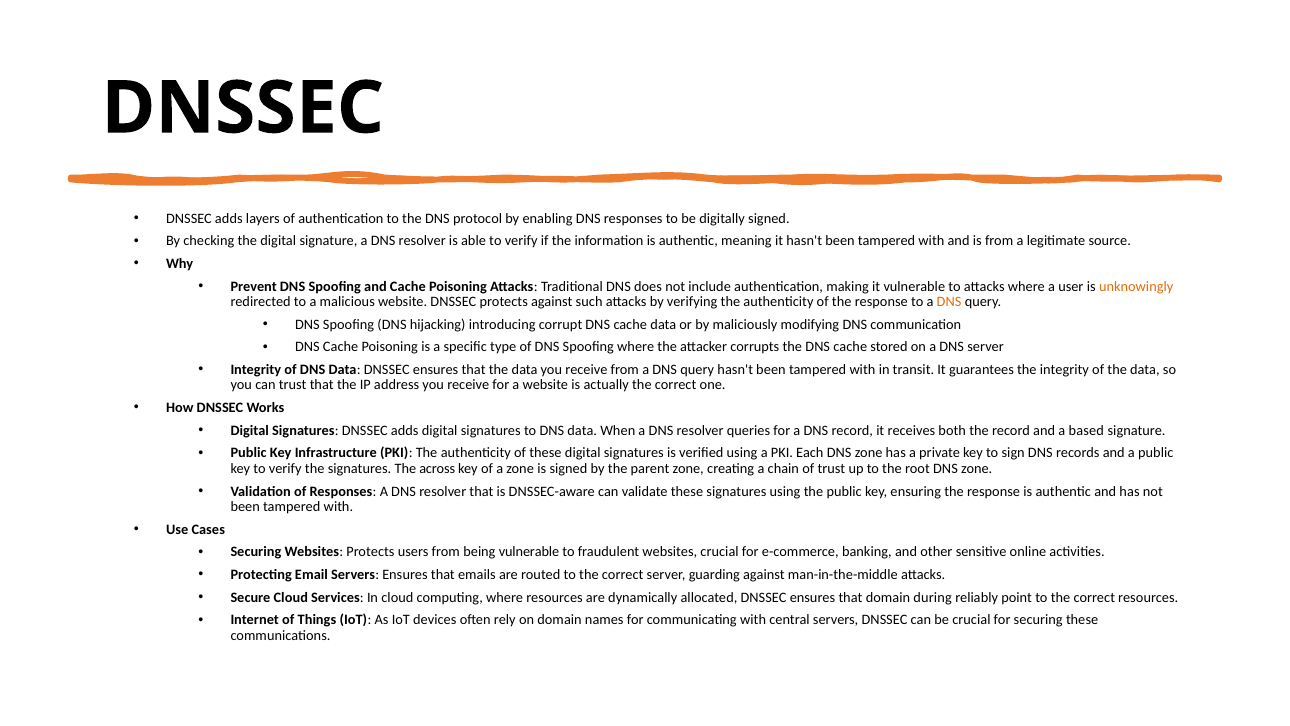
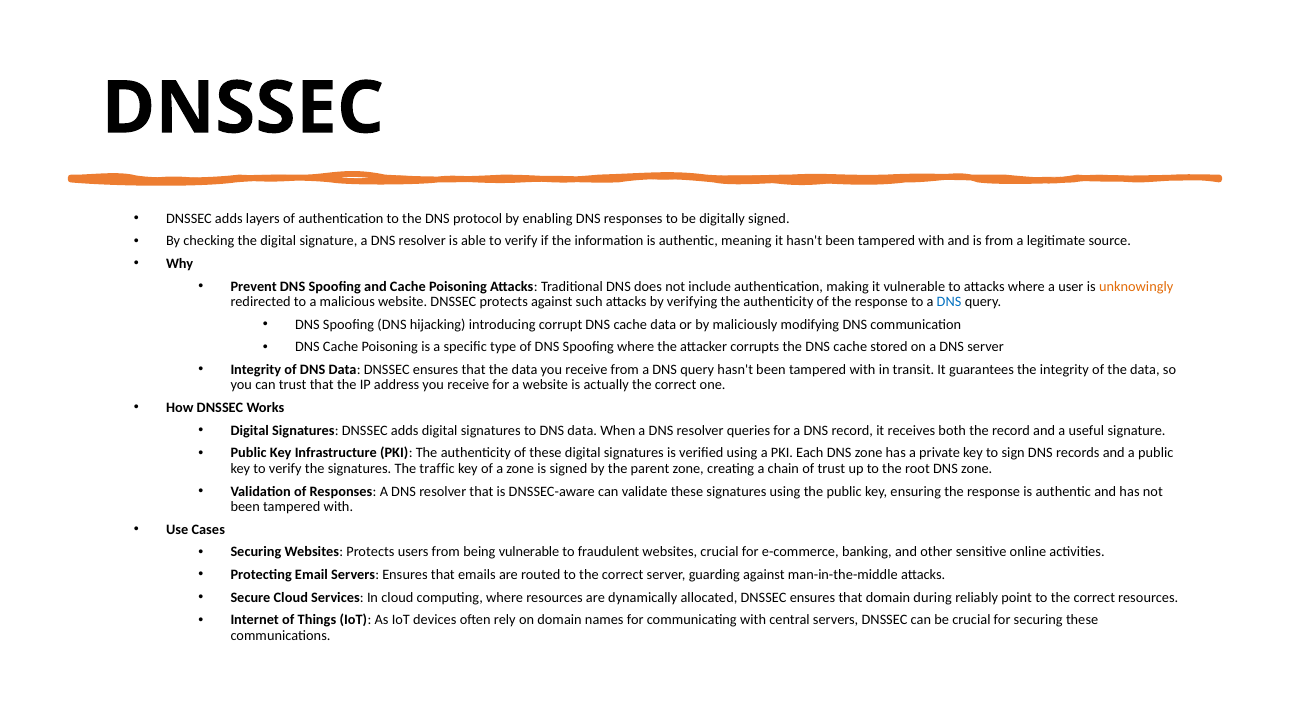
DNS colour: orange -> blue (949, 302)
based: based -> useful (1086, 430)
across: across -> traffic (437, 468)
